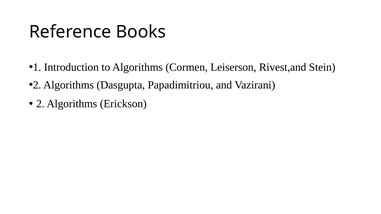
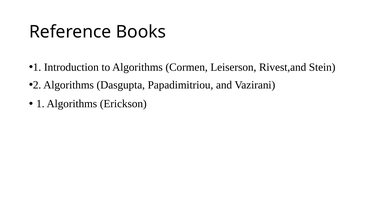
2: 2 -> 1 (40, 104)
